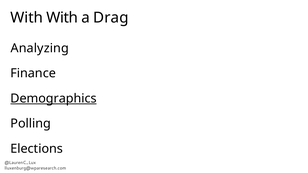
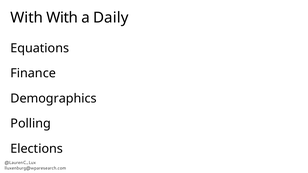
Drag: Drag -> Daily (111, 18)
Analyzing: Analyzing -> Equations (40, 48)
Demographics underline: present -> none (53, 99)
